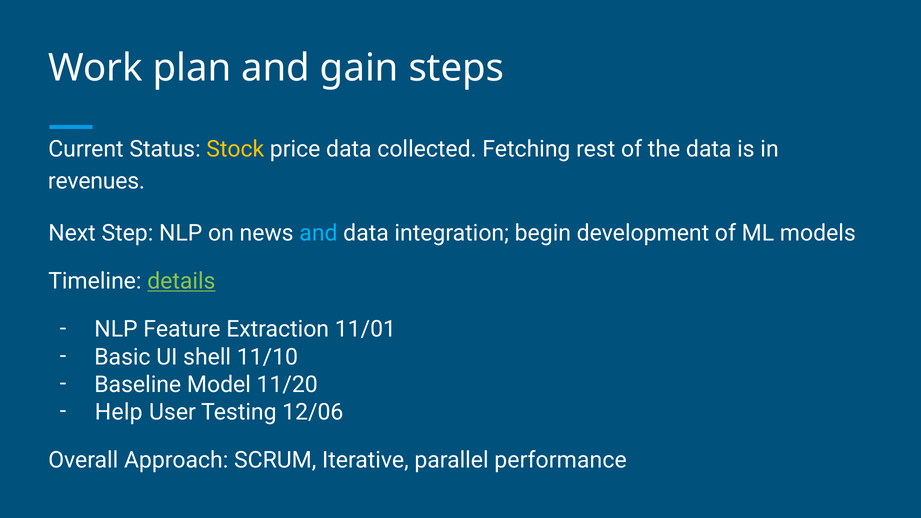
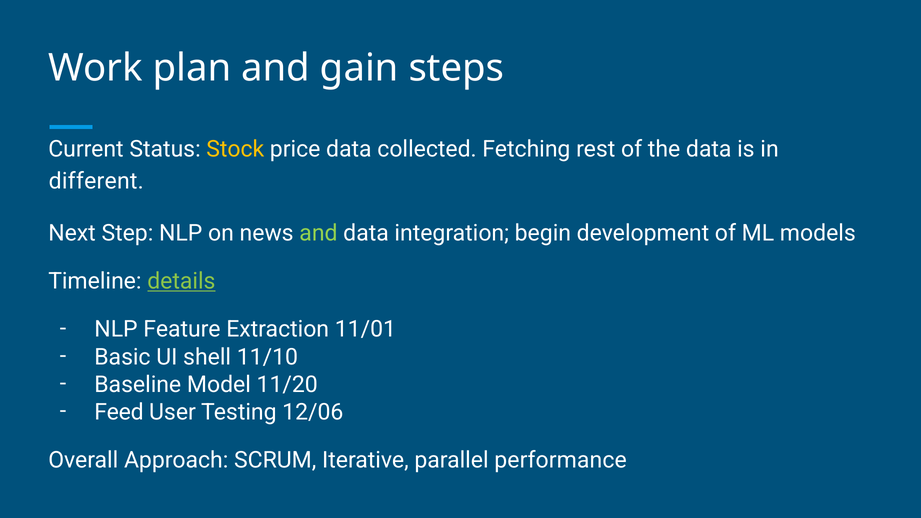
revenues: revenues -> different (96, 181)
and colour: light blue -> light green (318, 233)
Help: Help -> Feed (119, 412)
